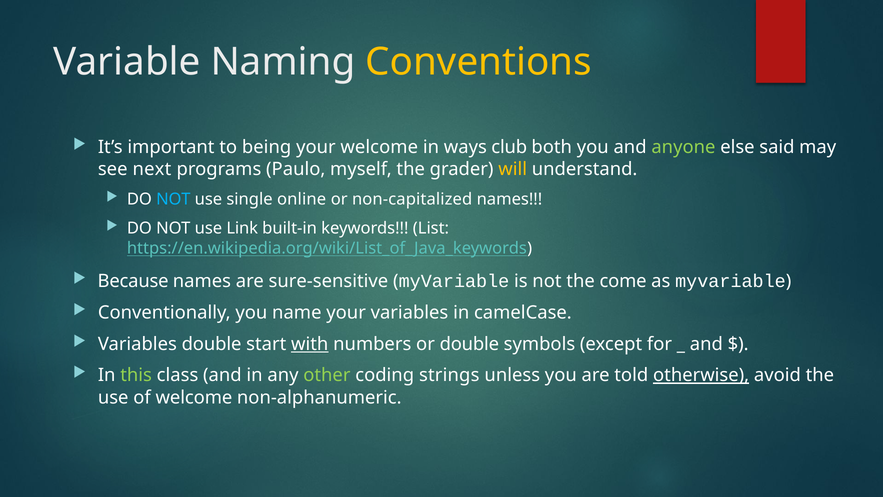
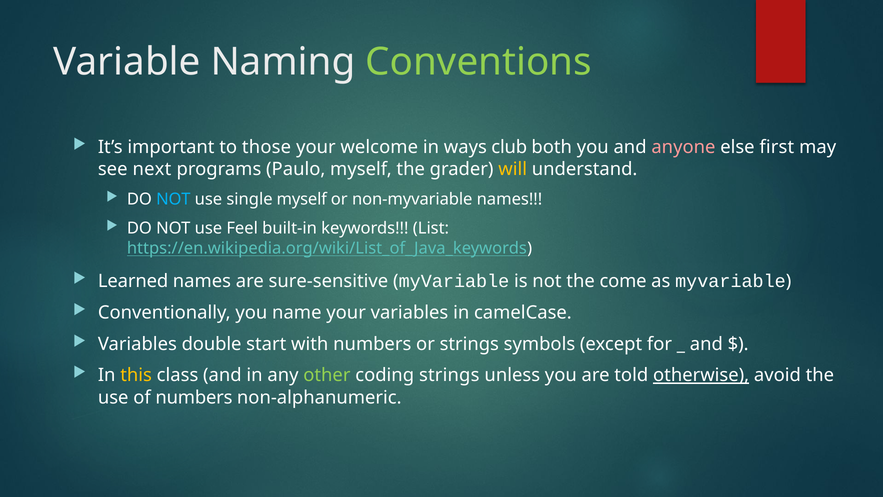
Conventions colour: yellow -> light green (479, 62)
being: being -> those (267, 147)
anyone colour: light green -> pink (683, 147)
said: said -> first (777, 147)
single online: online -> myself (302, 199)
non-capitalized: non-capitalized -> non-myvariable (412, 199)
Link: Link -> Feel (242, 228)
Because: Because -> Learned (133, 281)
with underline: present -> none (310, 344)
or double: double -> strings (469, 344)
this colour: light green -> yellow (136, 375)
of welcome: welcome -> numbers (194, 397)
